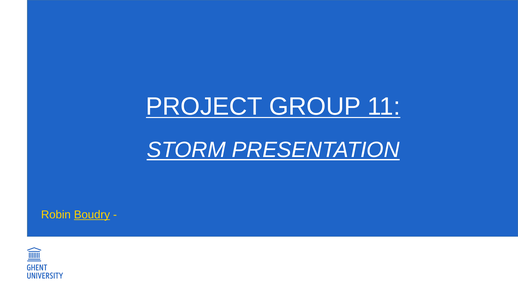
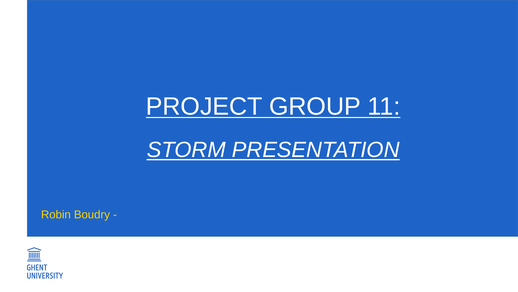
Boudry underline: present -> none (92, 214)
